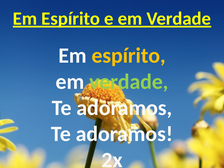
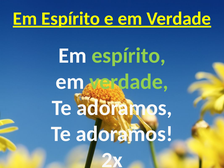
espírito colour: yellow -> light green (129, 56)
